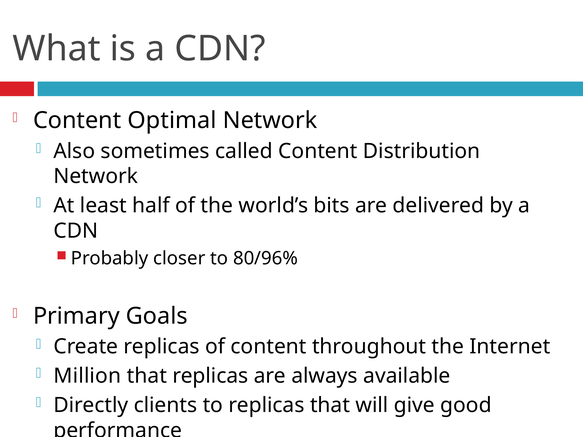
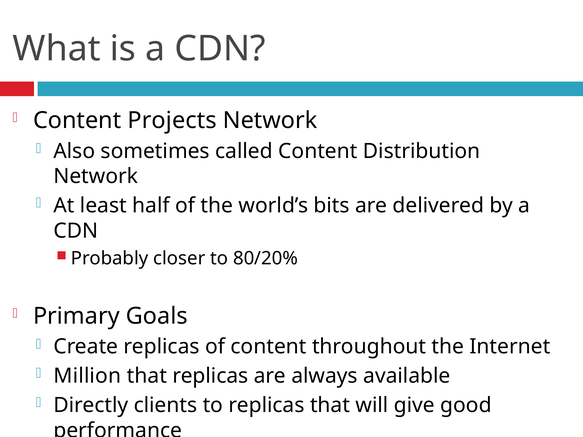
Optimal: Optimal -> Projects (172, 121)
80/96%: 80/96% -> 80/20% (266, 259)
